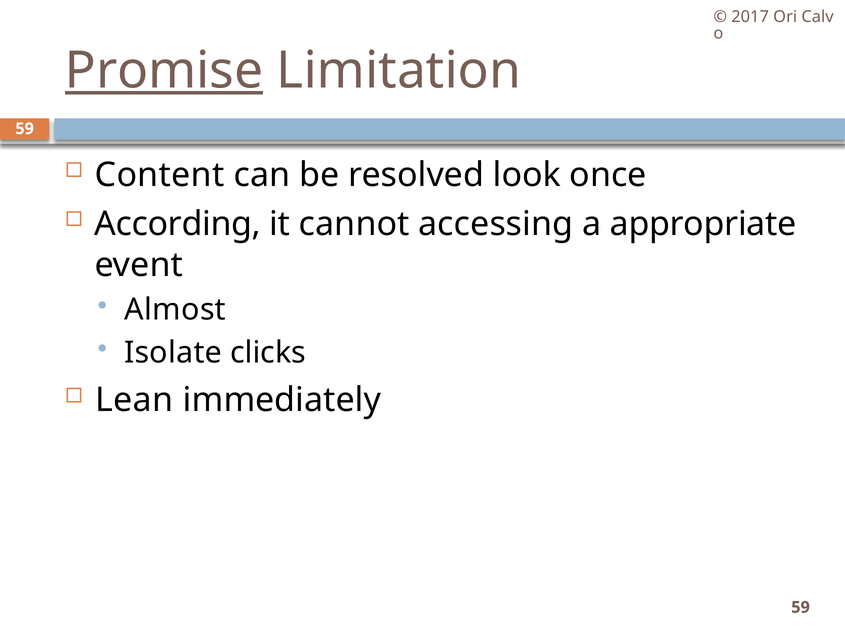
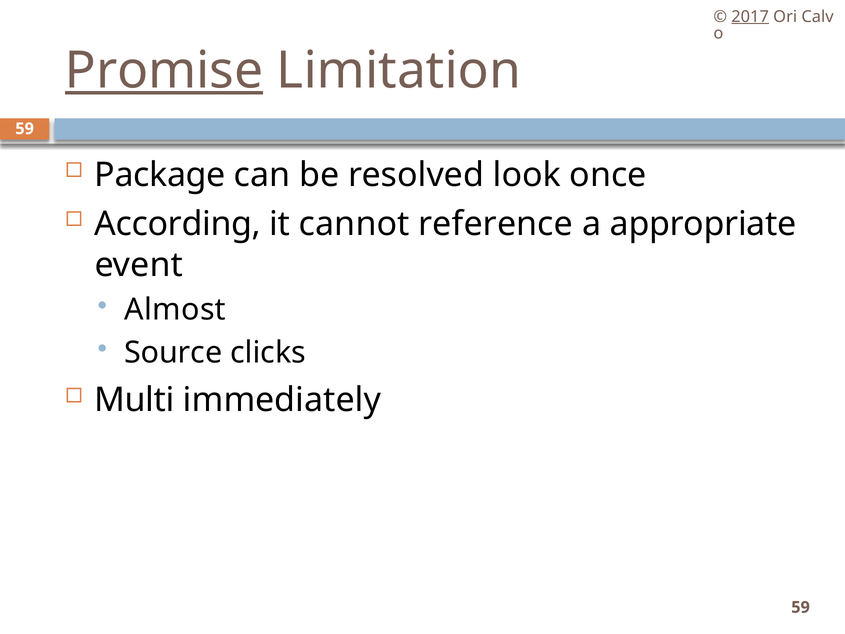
2017 underline: none -> present (750, 17)
Content: Content -> Package (160, 175)
accessing: accessing -> reference (496, 224)
Isolate: Isolate -> Source (173, 353)
Lean: Lean -> Multi (134, 400)
